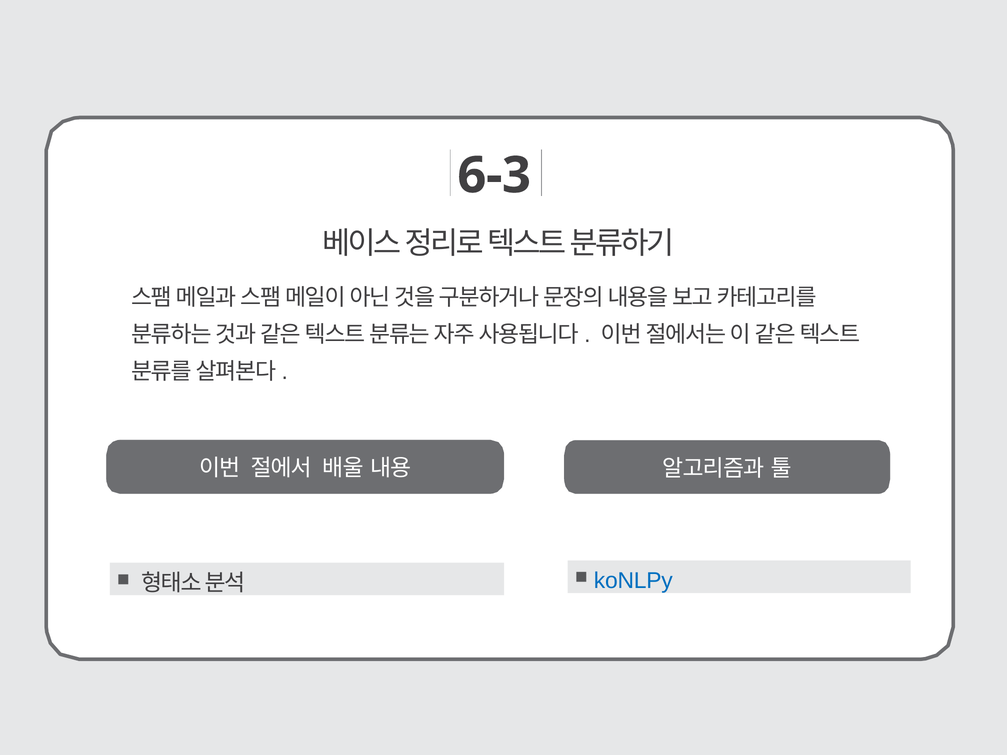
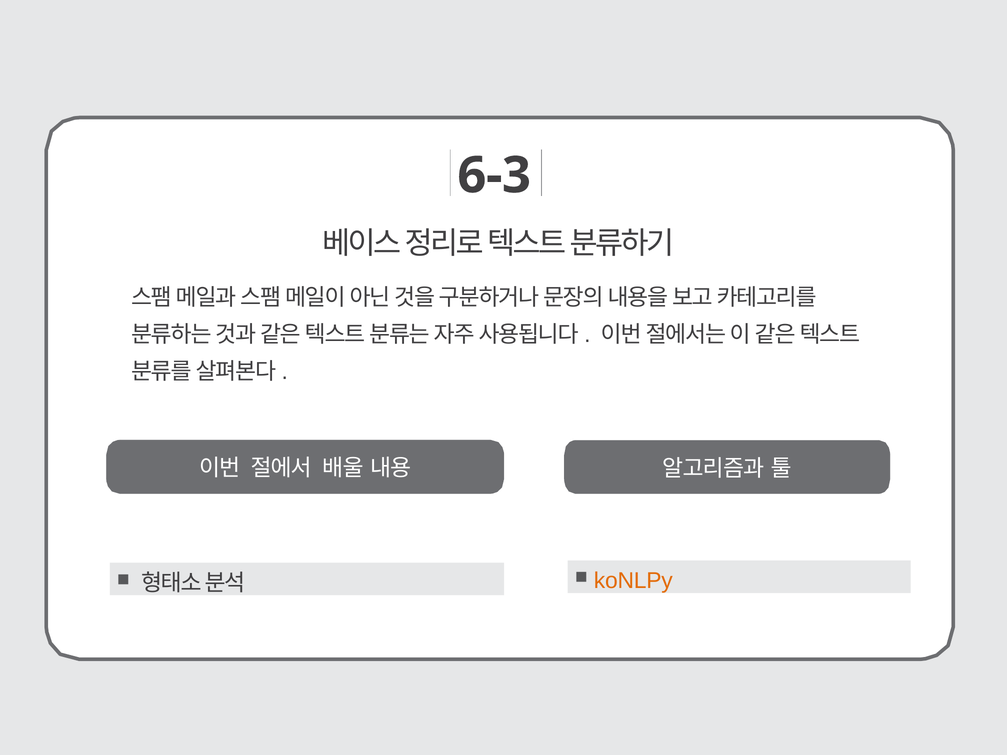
koNLPy colour: blue -> orange (633, 581)
